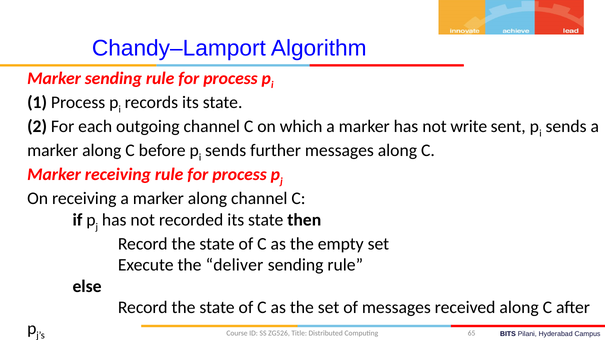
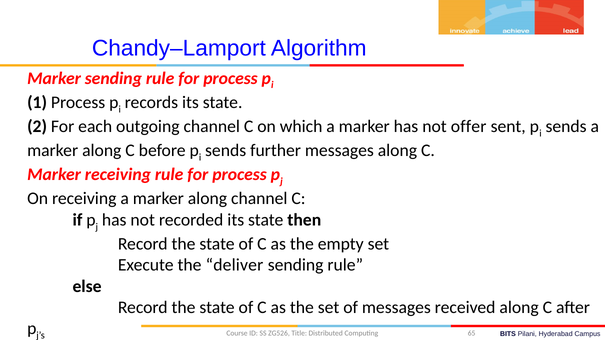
write: write -> offer (469, 127)
